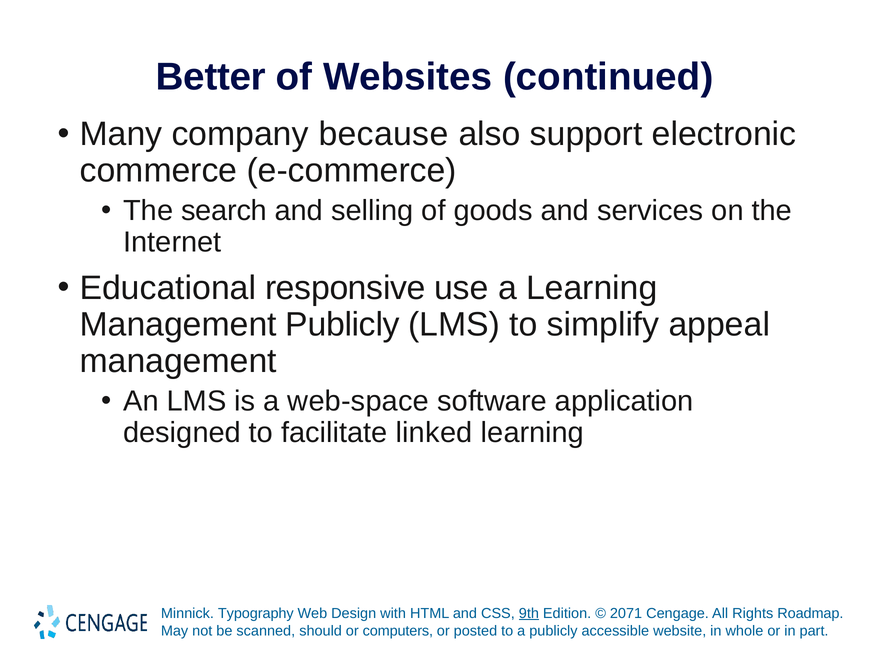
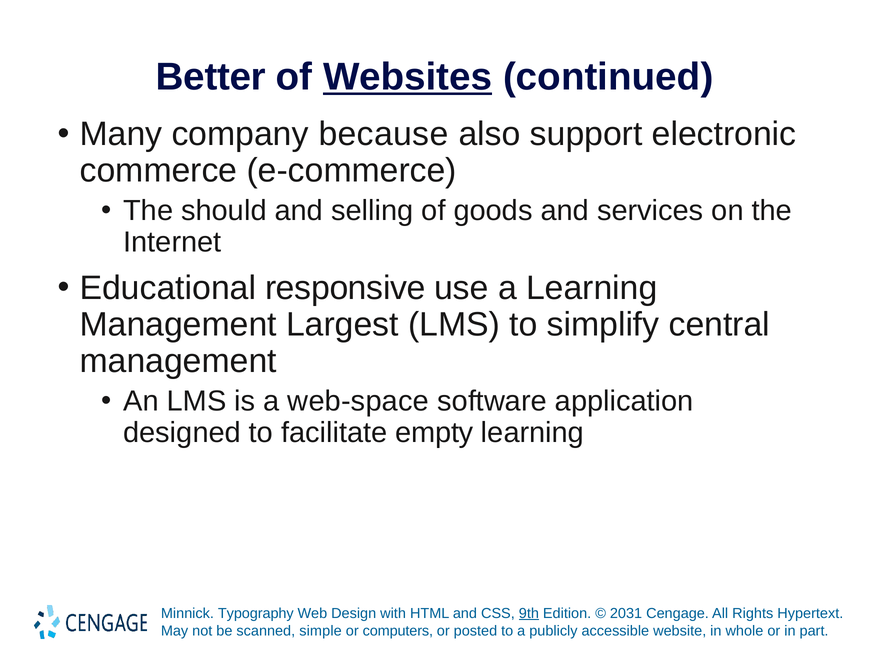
Websites underline: none -> present (408, 77)
search: search -> should (224, 211)
Management Publicly: Publicly -> Largest (342, 324)
appeal: appeal -> central (719, 324)
linked: linked -> empty (434, 432)
2071: 2071 -> 2031 (626, 613)
Roadmap: Roadmap -> Hypertext (810, 613)
should: should -> simple (321, 630)
